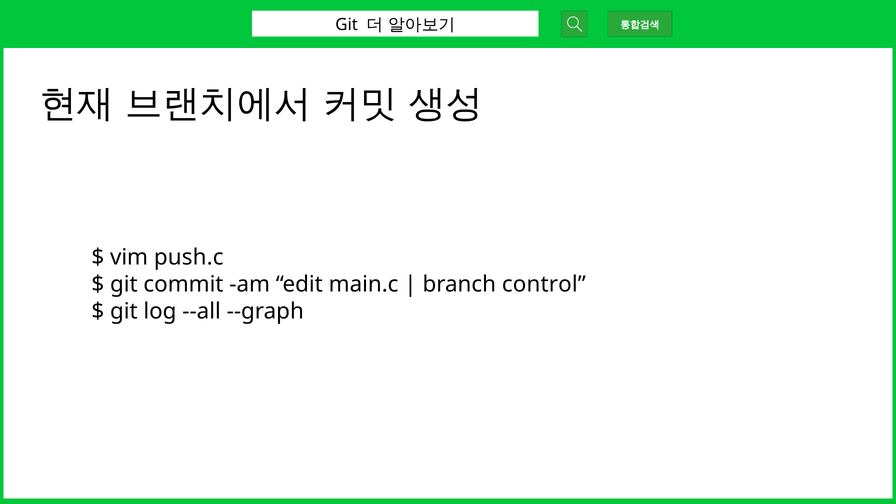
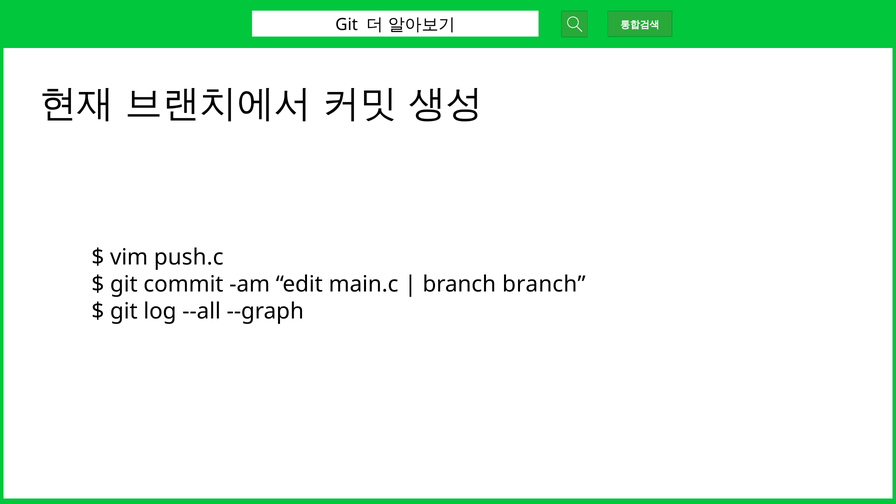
branch control: control -> branch (544, 284)
